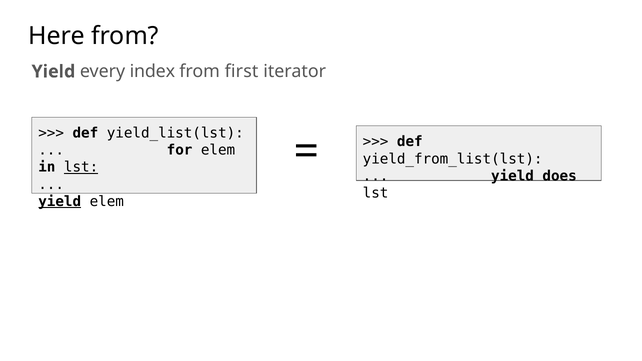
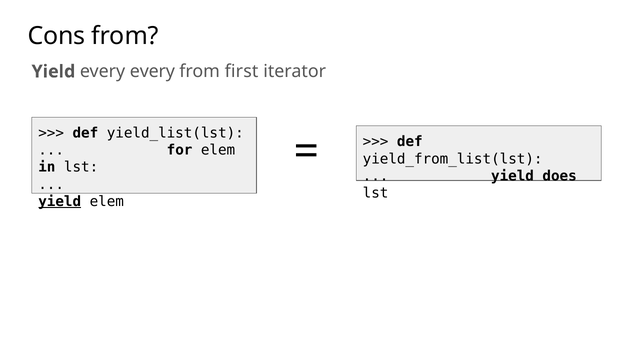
Here: Here -> Cons (57, 36)
every index: index -> every (152, 72)
lst underline: present -> none (81, 167)
